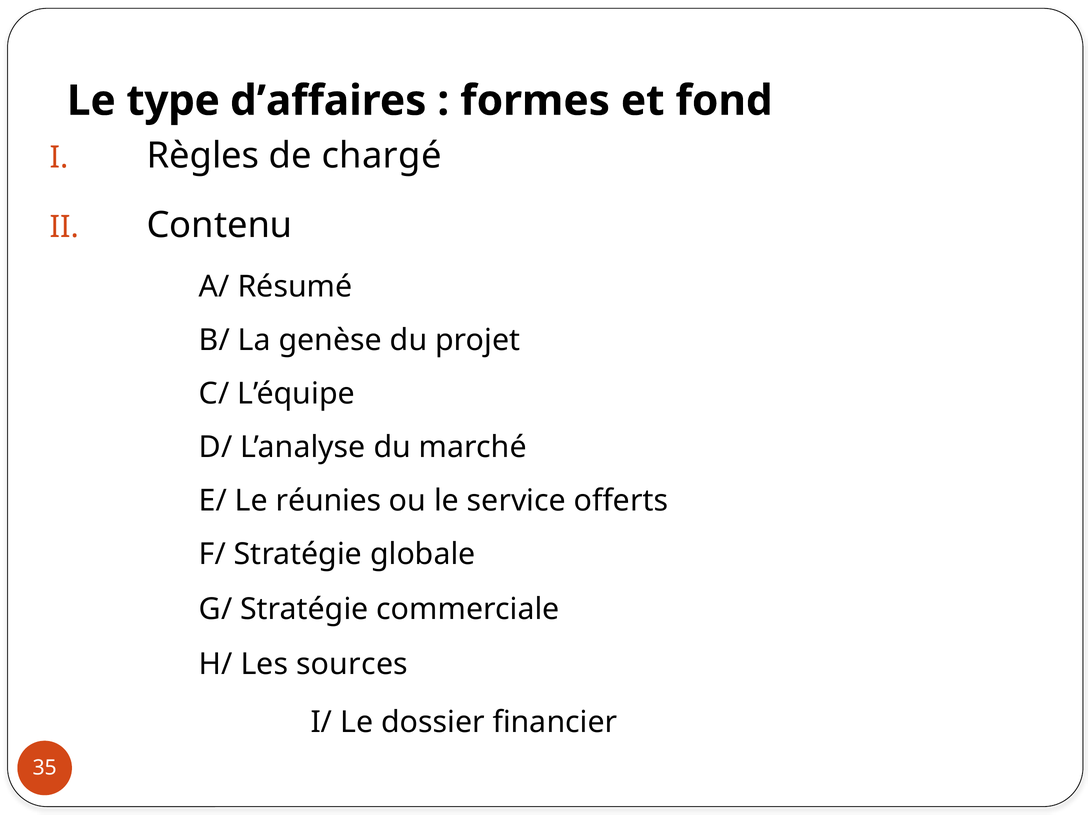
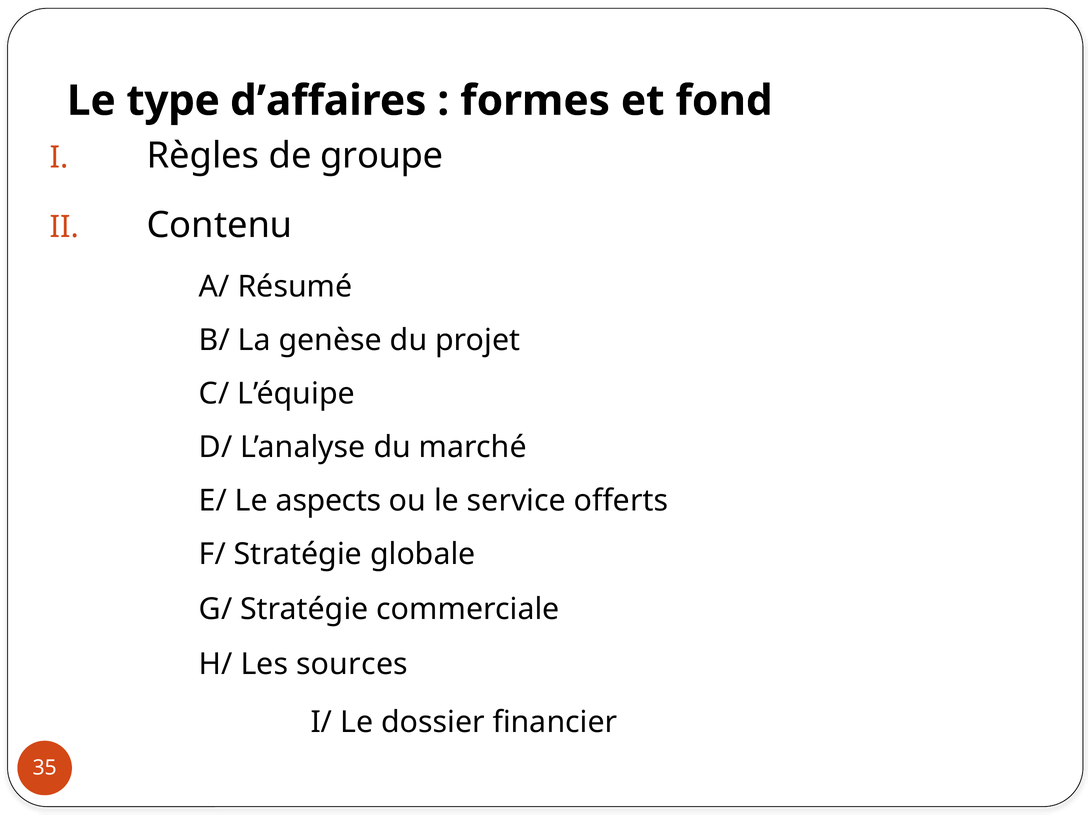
chargé: chargé -> groupe (382, 156)
réunies: réunies -> aspects (329, 501)
